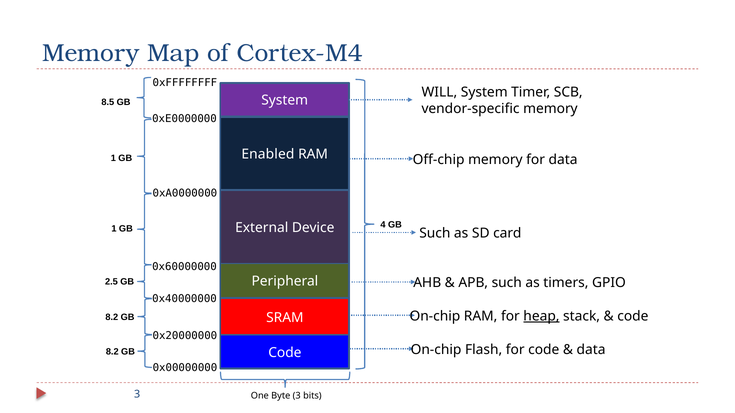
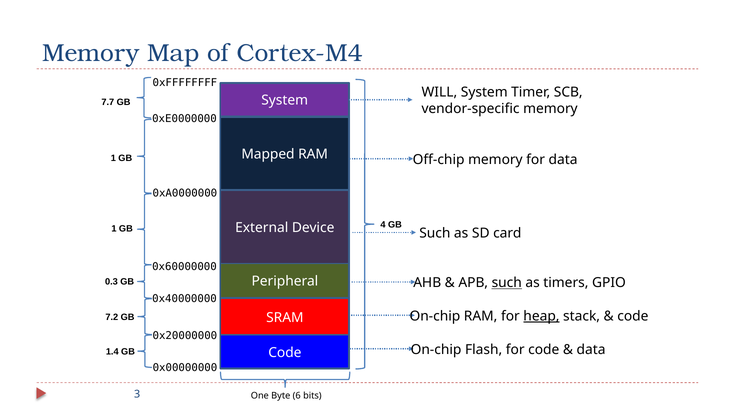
8.5: 8.5 -> 7.7 (108, 102)
Enabled: Enabled -> Mapped (268, 155)
2.5: 2.5 -> 0.3 (111, 282)
such underline: none -> present (507, 283)
8.2: 8.2 -> 7.2 (112, 318)
8.2: 8.2 -> 1.4 (112, 352)
Byte 3: 3 -> 6 (297, 396)
